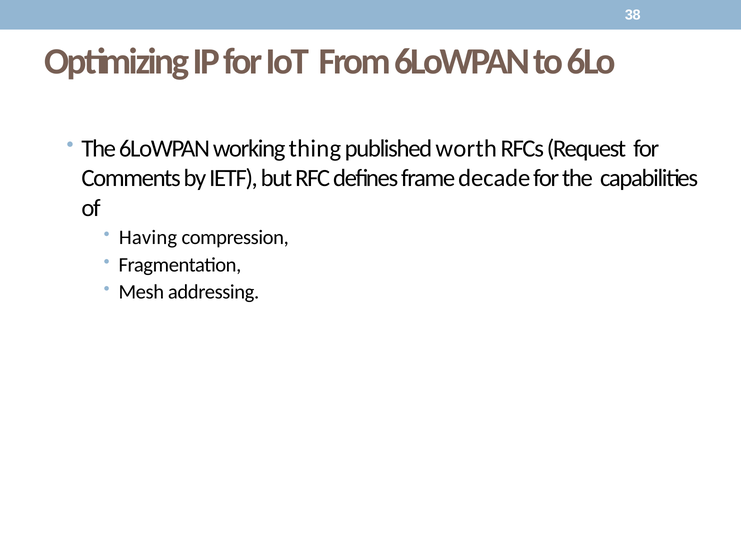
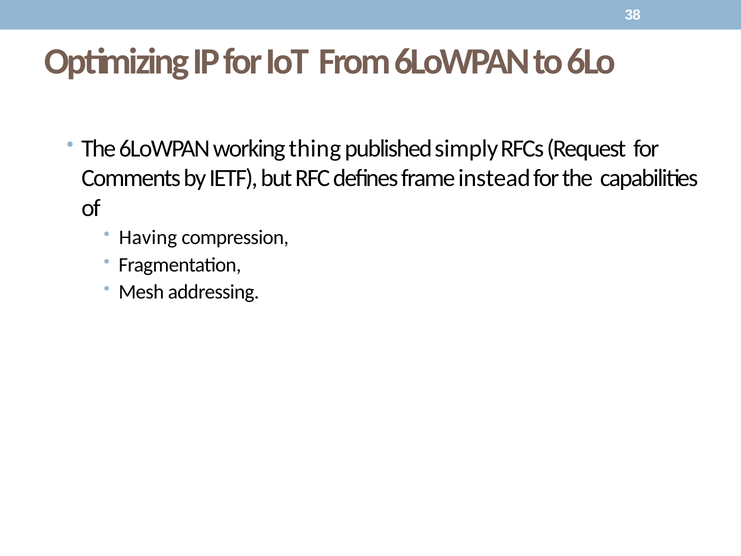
worth: worth -> simply (466, 149)
decade: decade -> instead (494, 178)
